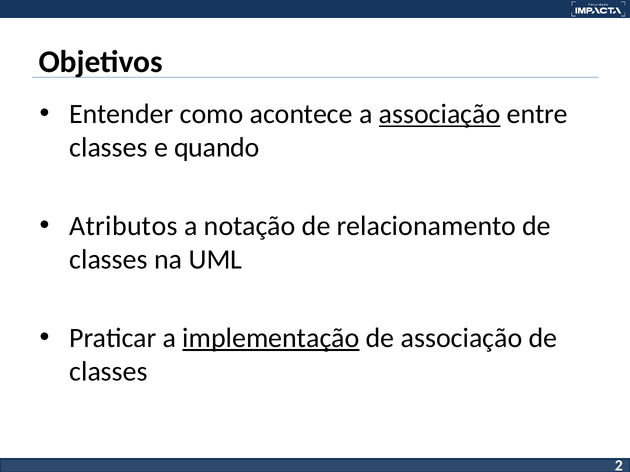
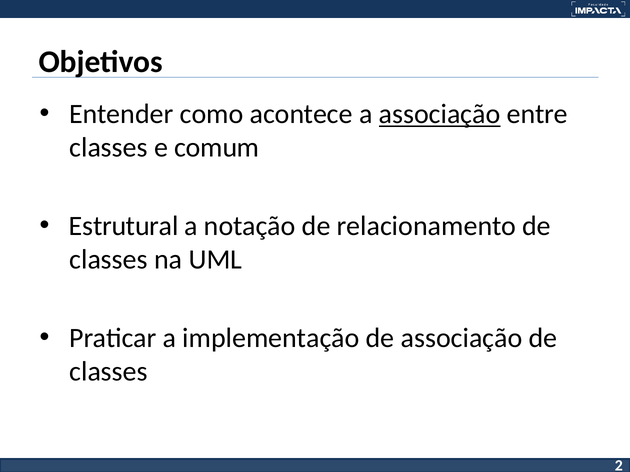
quando: quando -> comum (217, 148)
Atributos: Atributos -> Estrutural (124, 226)
implementação underline: present -> none (271, 338)
